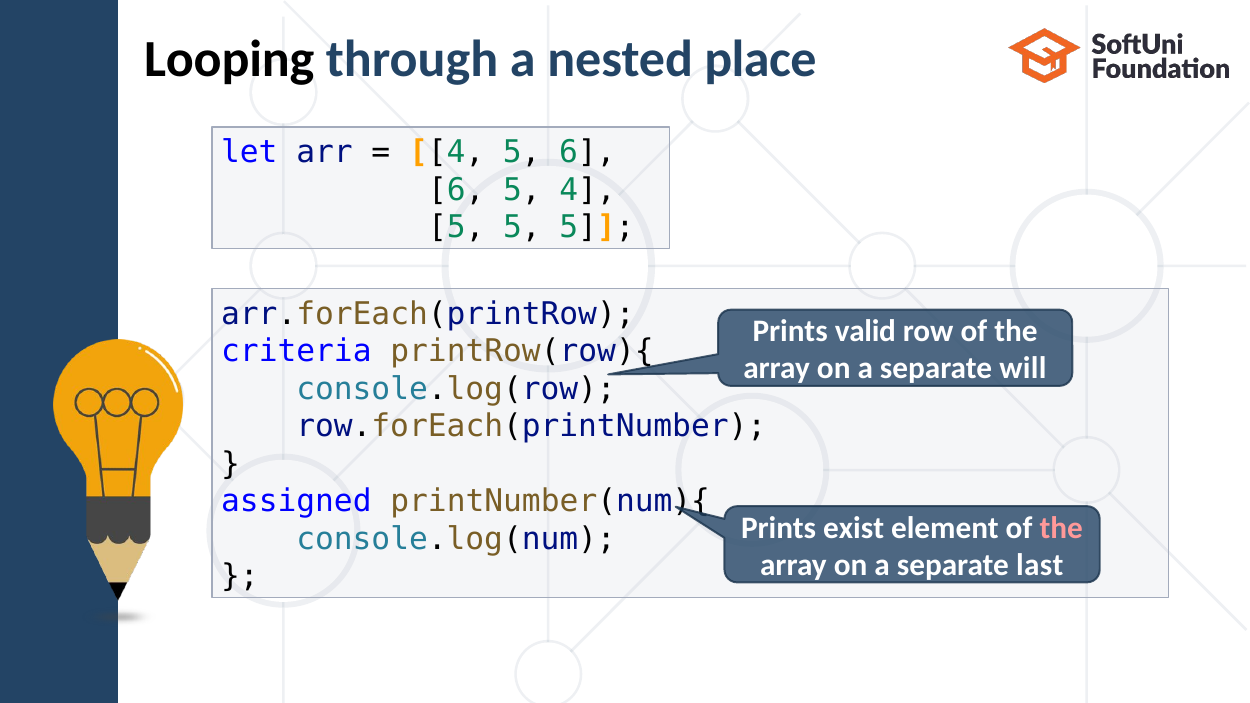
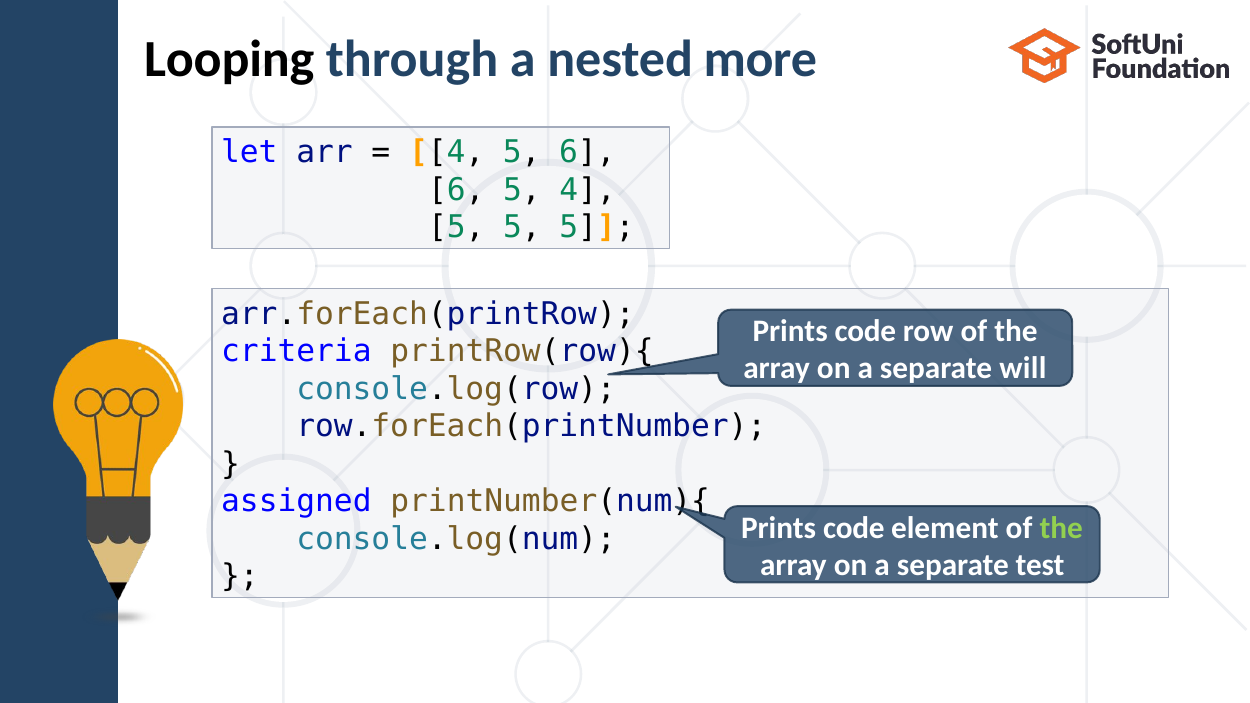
place: place -> more (760, 59)
valid: valid -> code (865, 331)
exist: exist -> code (854, 528)
the colour: pink -> light green (1061, 528)
last: last -> test (1040, 565)
